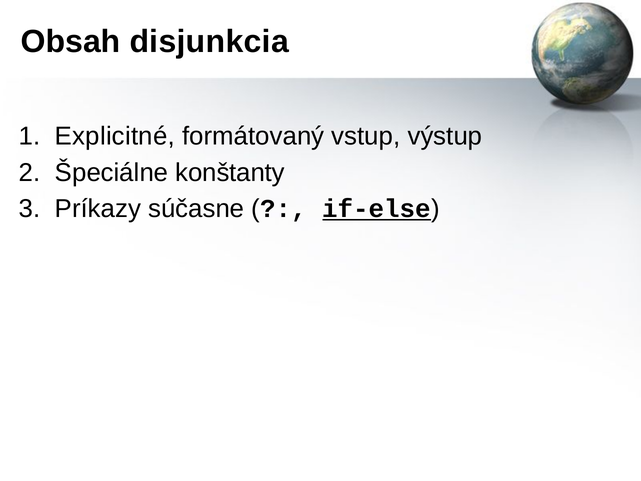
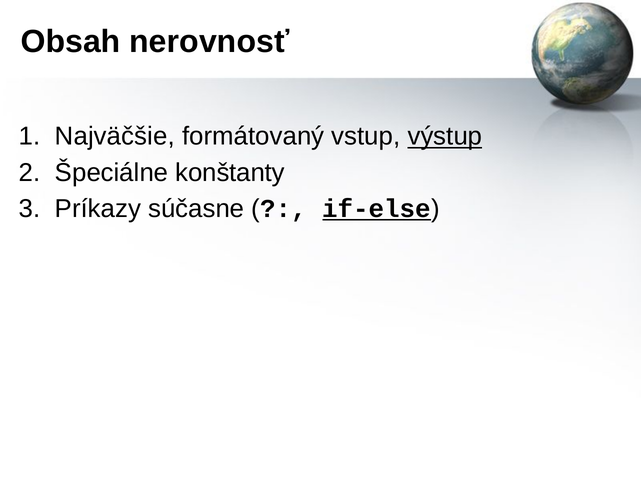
disjunkcia: disjunkcia -> nerovnosť (209, 42)
Explicitné: Explicitné -> Najväčšie (115, 136)
výstup underline: none -> present (445, 136)
